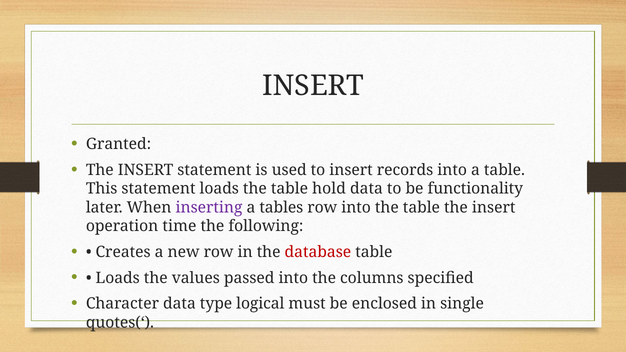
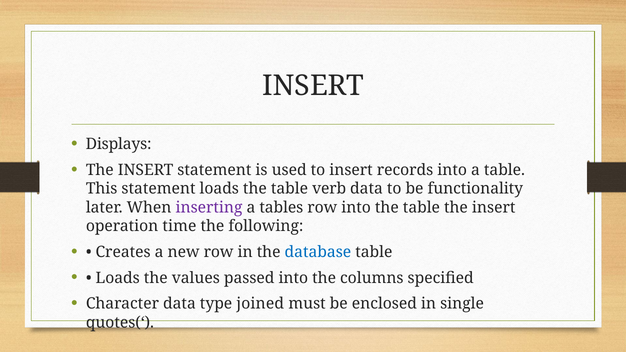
Granted: Granted -> Displays (119, 144)
hold: hold -> verb (329, 189)
database colour: red -> blue (318, 252)
logical: logical -> joined (260, 304)
